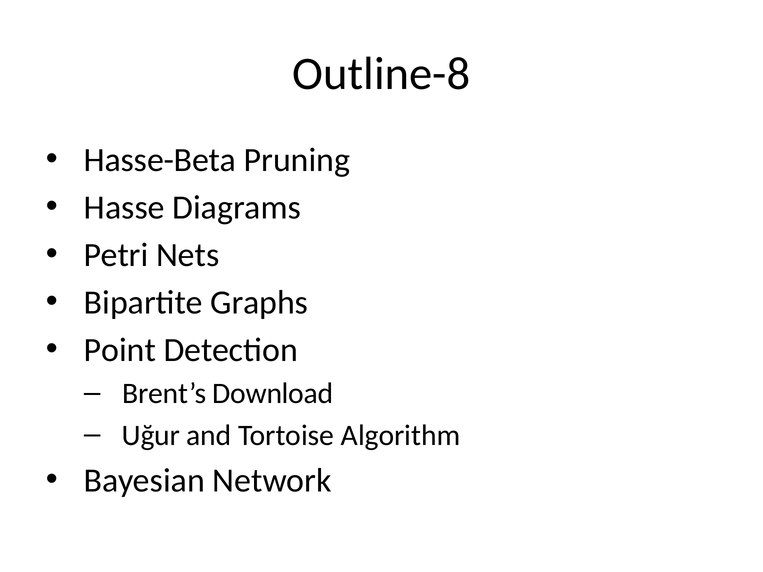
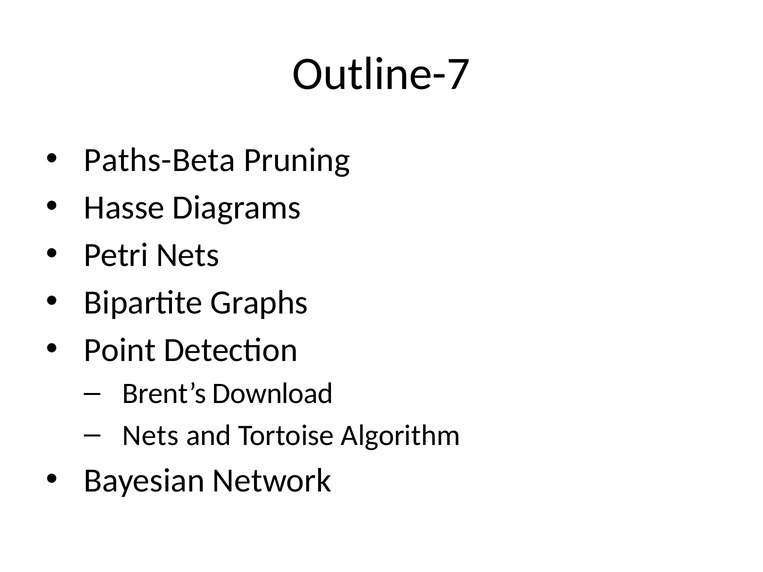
Outline-8: Outline-8 -> Outline-7 (381, 74)
Hasse-Beta: Hasse-Beta -> Paths-Beta (160, 160)
Uğur: Uğur -> Nets (151, 435)
